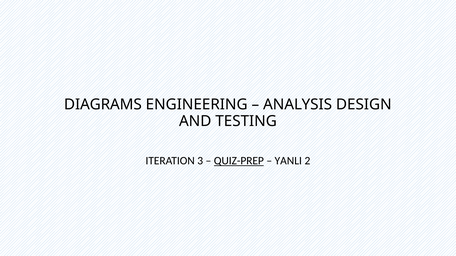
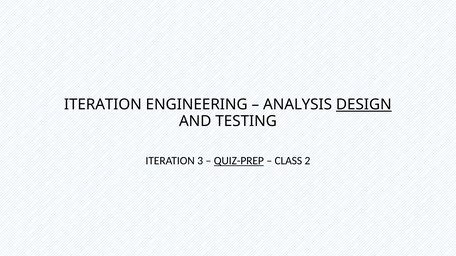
DIAGRAMS: DIAGRAMS -> ITERATION (103, 105)
DESIGN underline: none -> present (364, 105)
YANLI: YANLI -> CLASS (288, 161)
